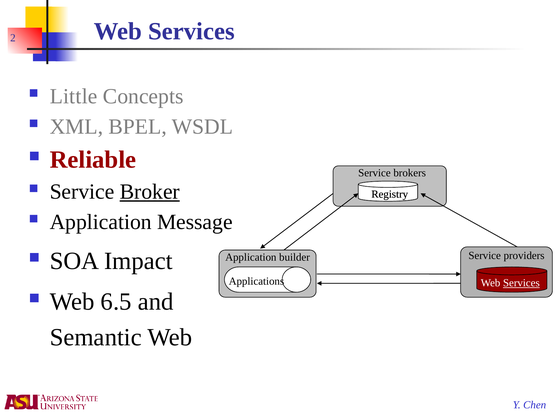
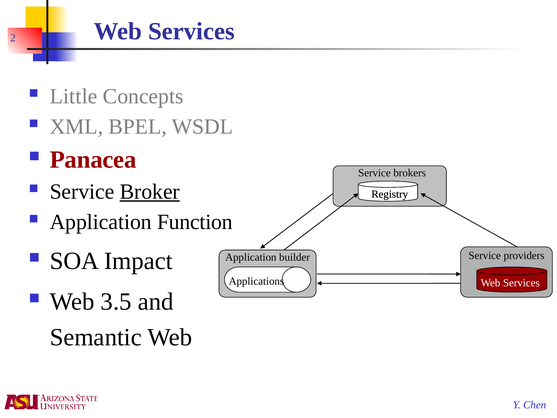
Reliable: Reliable -> Panacea (93, 160)
Message: Message -> Function (195, 222)
Services underline: present -> none (521, 283)
6.5: 6.5 -> 3.5 (116, 302)
